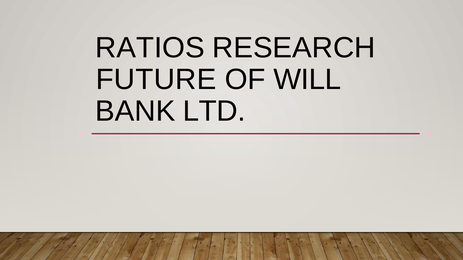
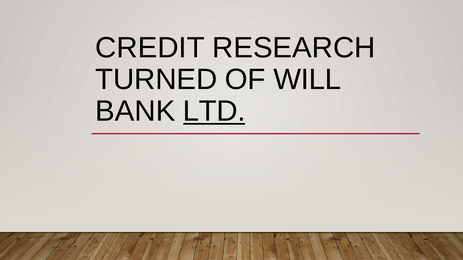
RATIOS: RATIOS -> CREDIT (150, 48)
FUTURE: FUTURE -> TURNED (156, 80)
LTD underline: none -> present (214, 111)
